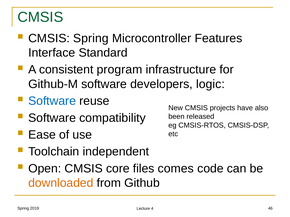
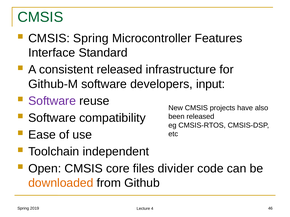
consistent program: program -> released (120, 70)
logic: logic -> input (211, 84)
Software colour: blue -> purple (52, 101)
comes: comes -> divider (176, 169)
